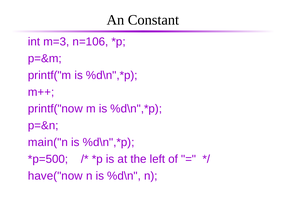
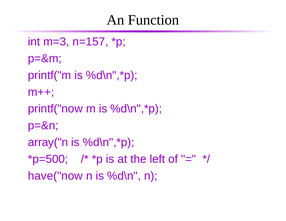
Constant: Constant -> Function (154, 20)
n=106: n=106 -> n=157 (90, 42)
main("n: main("n -> array("n (48, 142)
